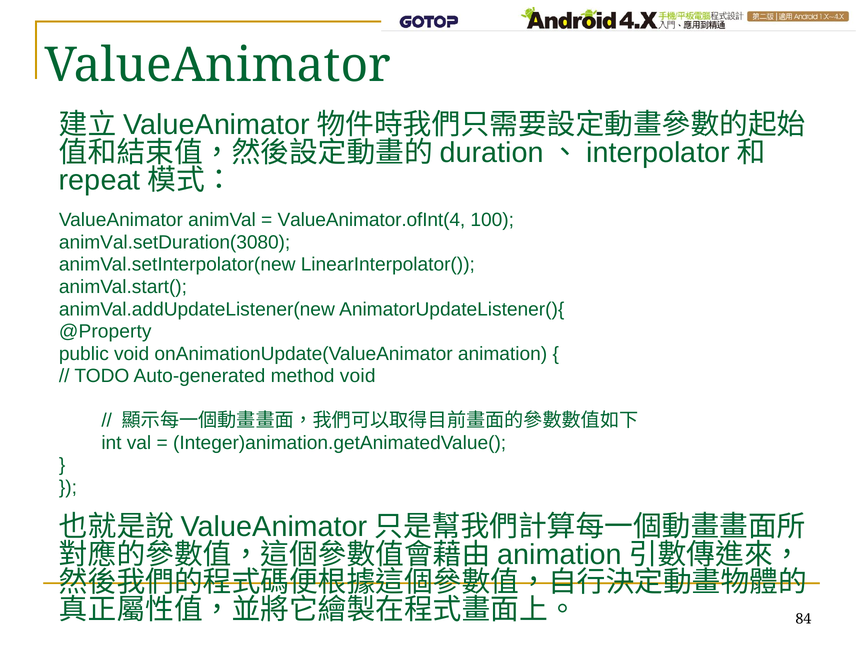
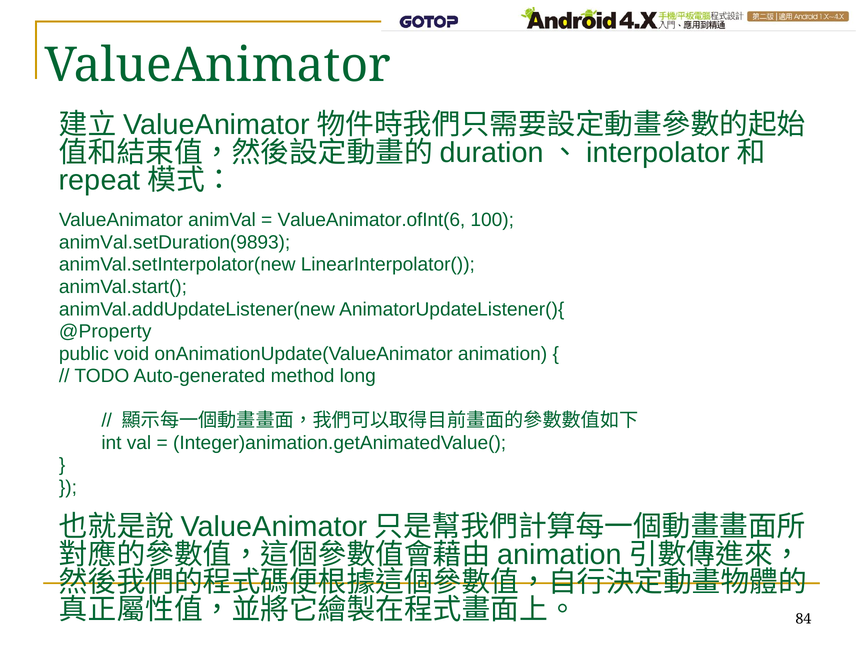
ValueAnimator.ofInt(4: ValueAnimator.ofInt(4 -> ValueAnimator.ofInt(6 (371, 220)
animVal.setDuration(3080: animVal.setDuration(3080 -> animVal.setDuration(9893 (175, 242)
method void: void -> long (358, 376)
